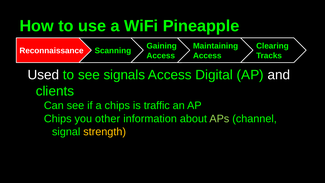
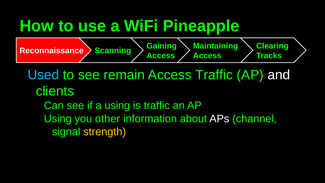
Used colour: white -> light blue (43, 75)
signals: signals -> remain (124, 75)
Access Digital: Digital -> Traffic (214, 75)
a chips: chips -> using (117, 106)
Chips: Chips -> Using (58, 119)
APs colour: light green -> white (219, 119)
